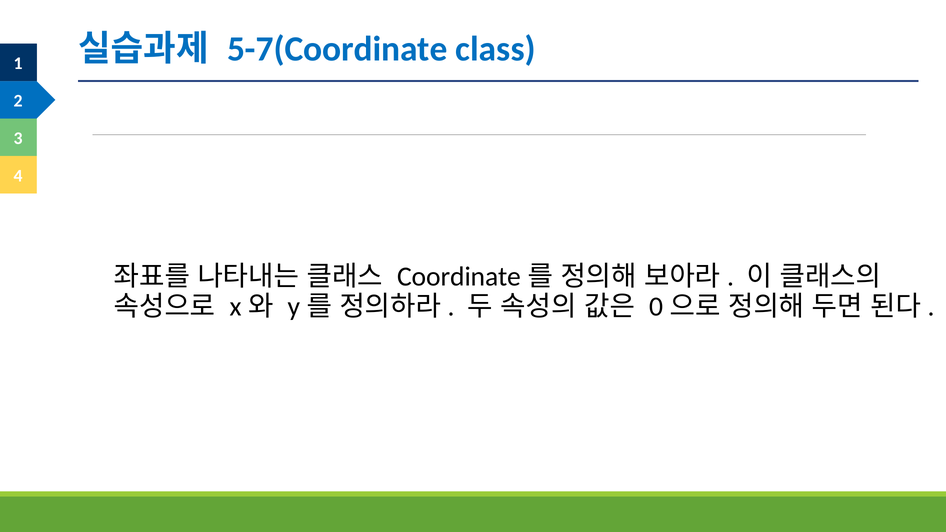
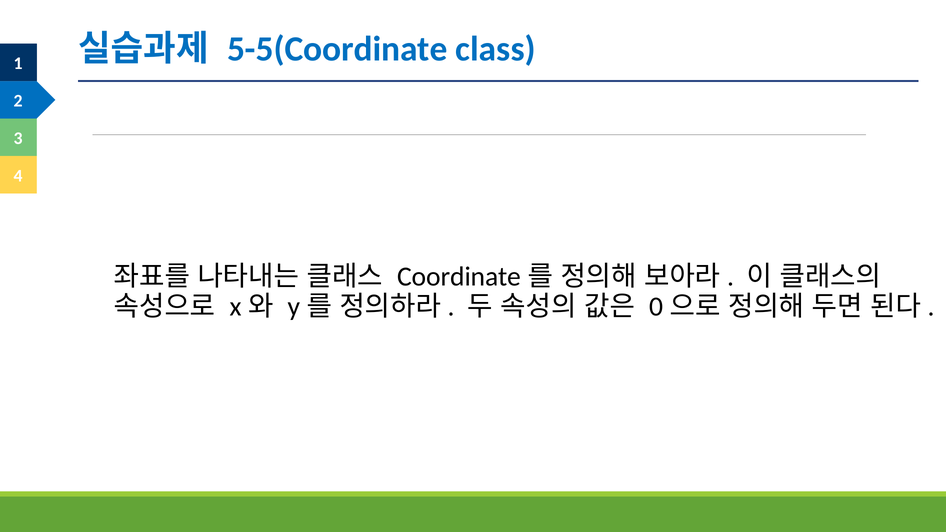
5-7(Coordinate: 5-7(Coordinate -> 5-5(Coordinate (337, 49)
